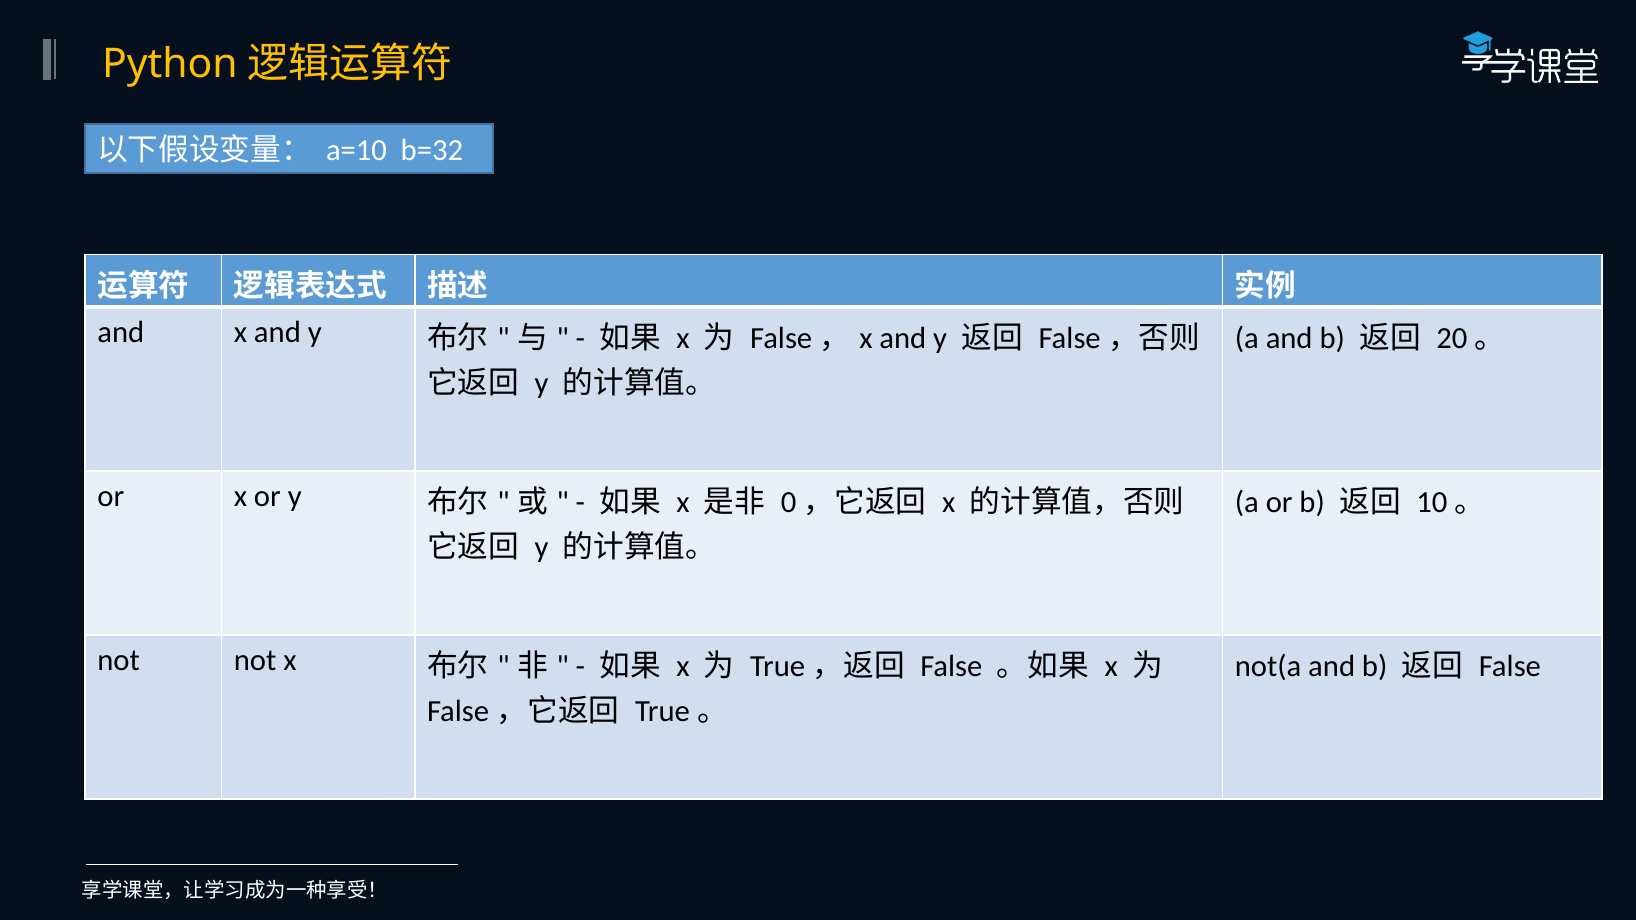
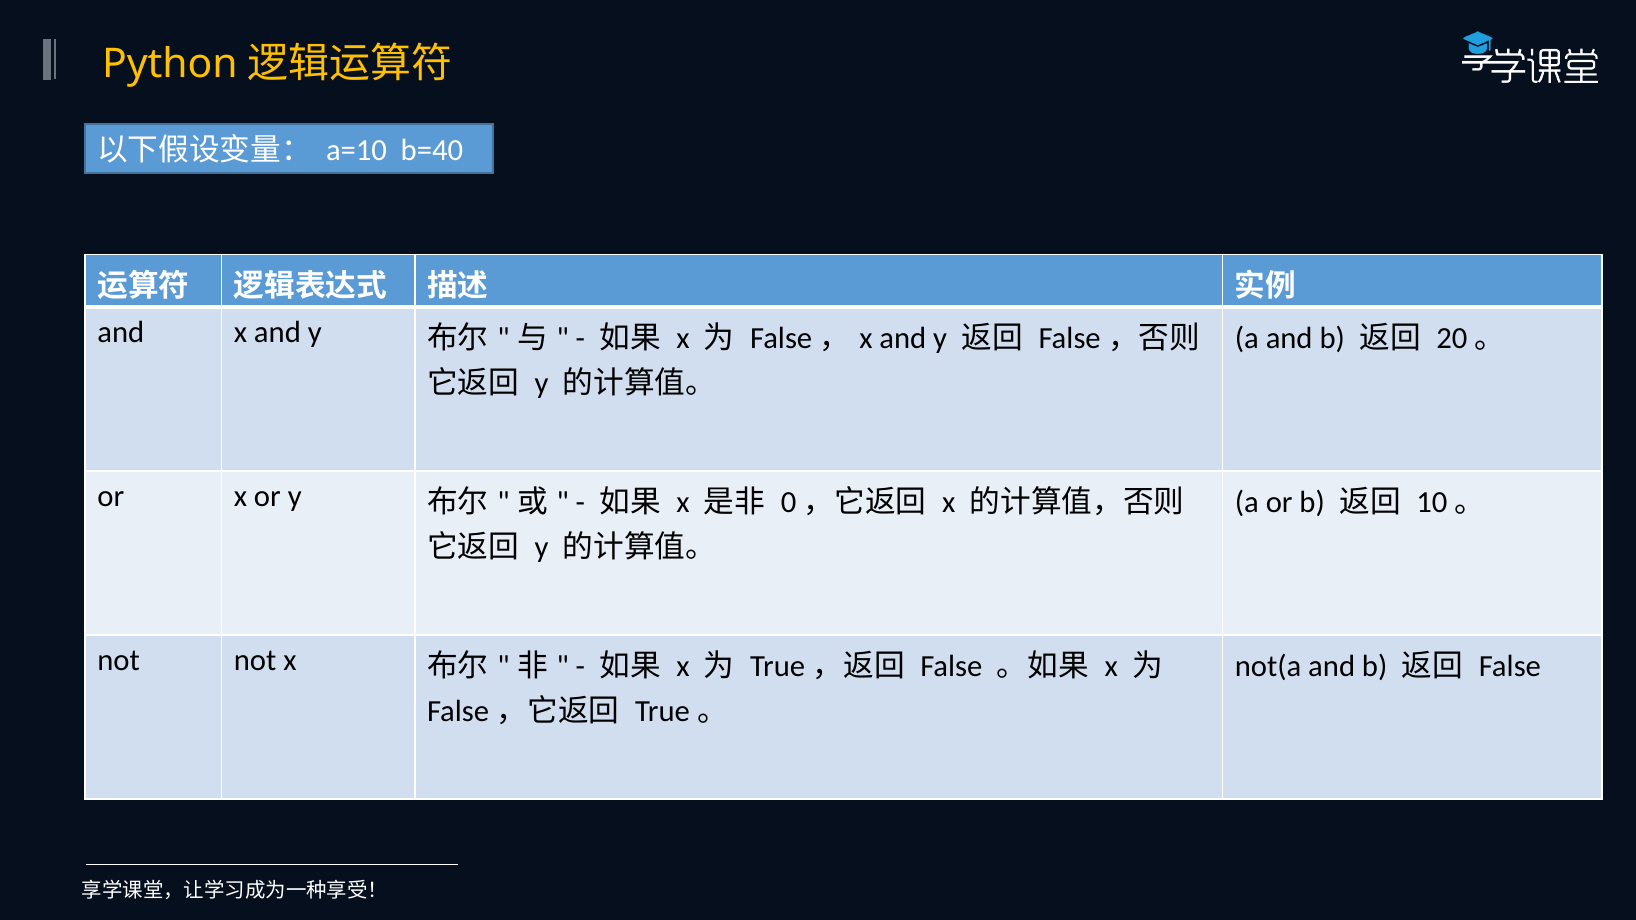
b=32: b=32 -> b=40 (432, 150)
